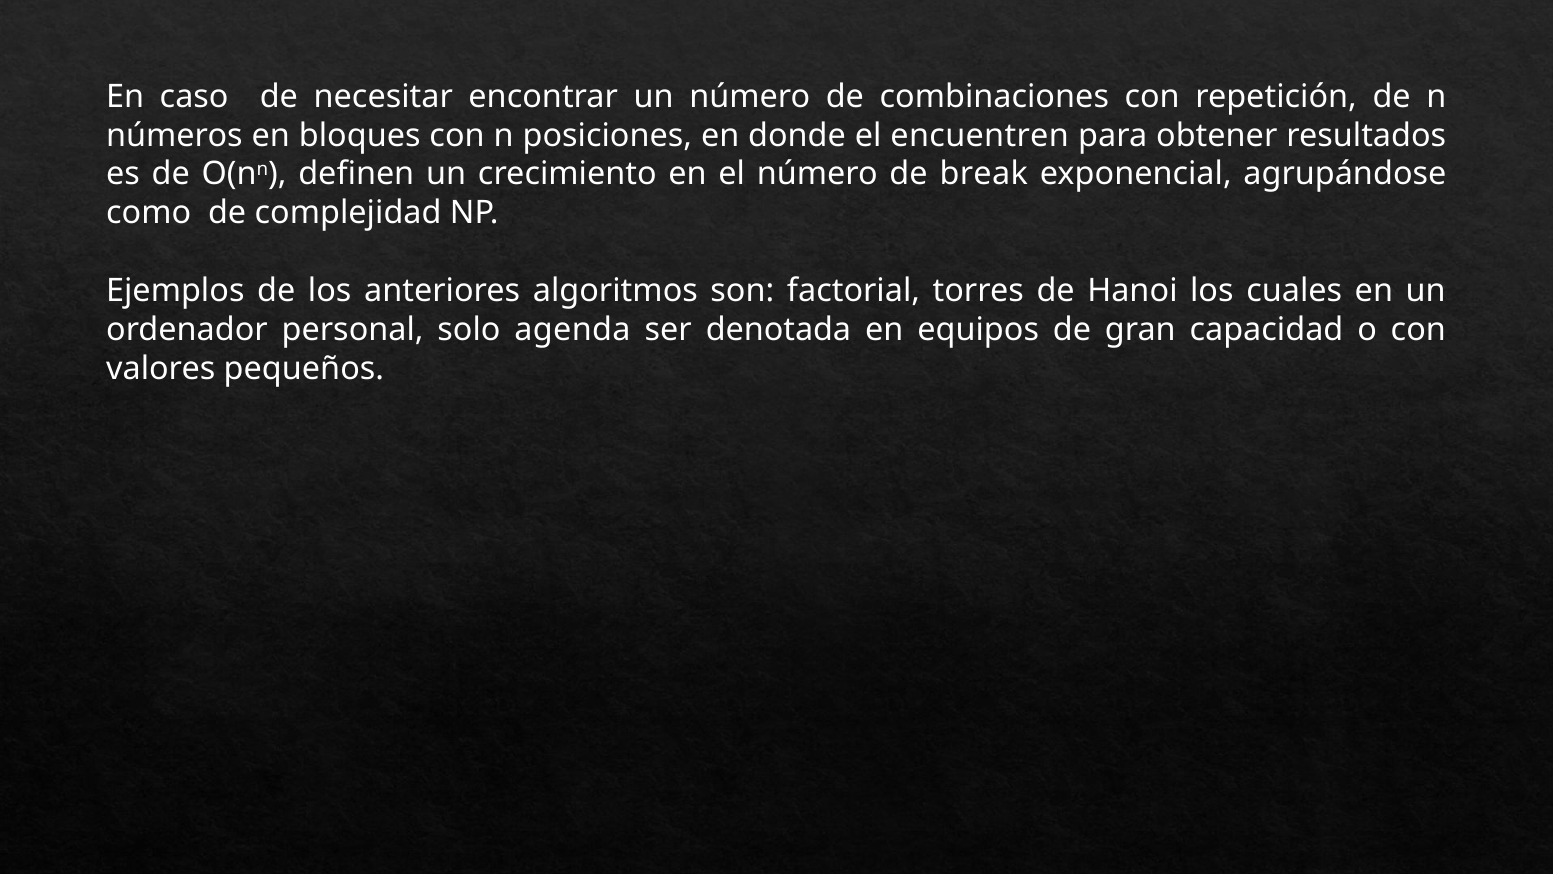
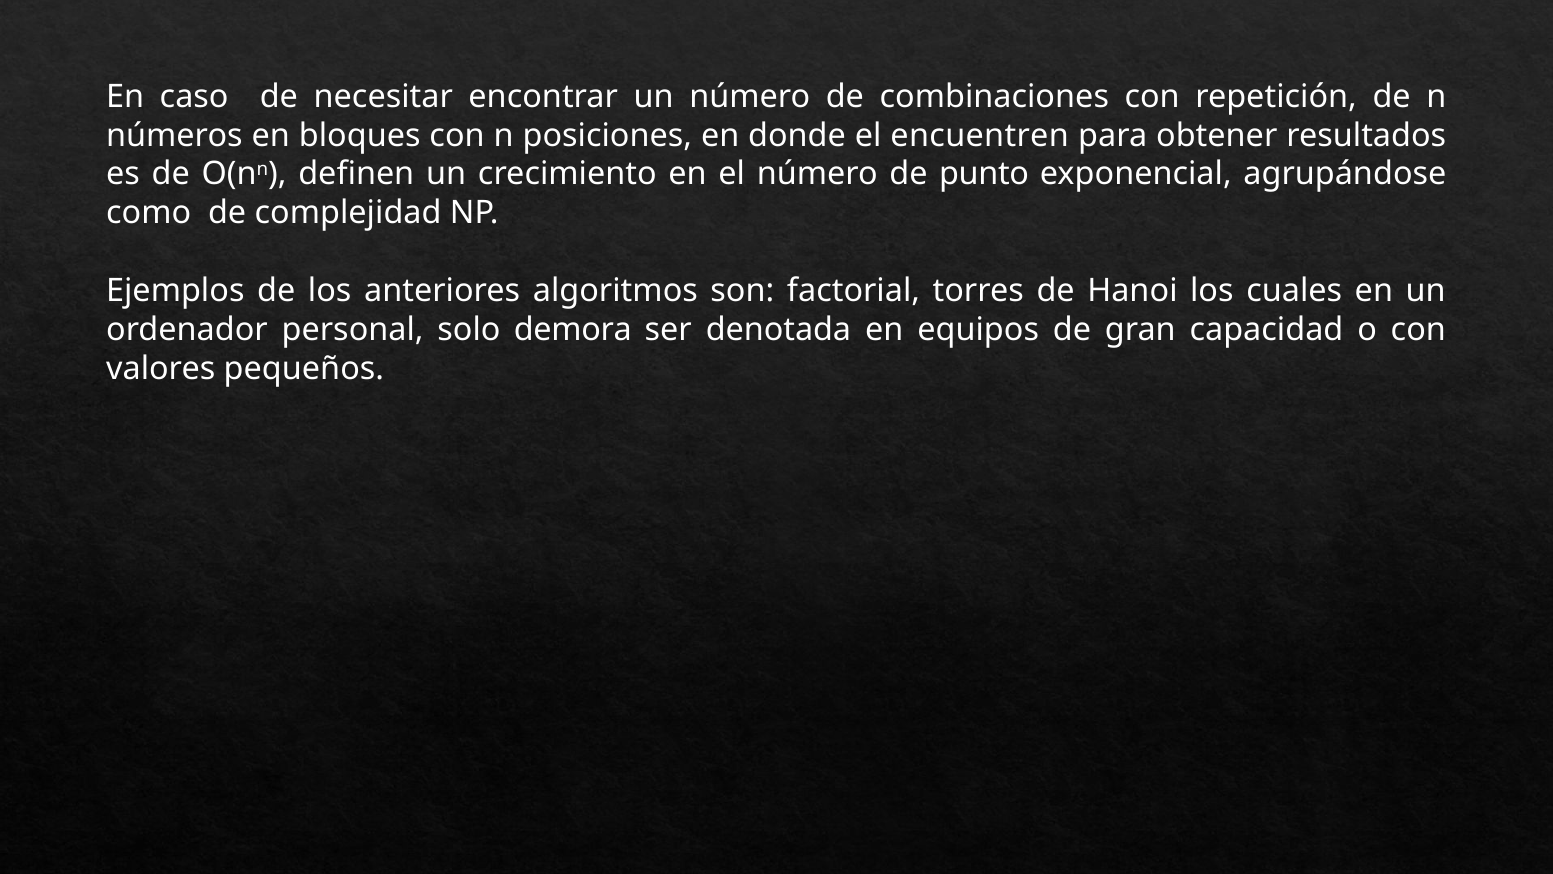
break: break -> punto (984, 174)
agenda: agenda -> demora (573, 329)
